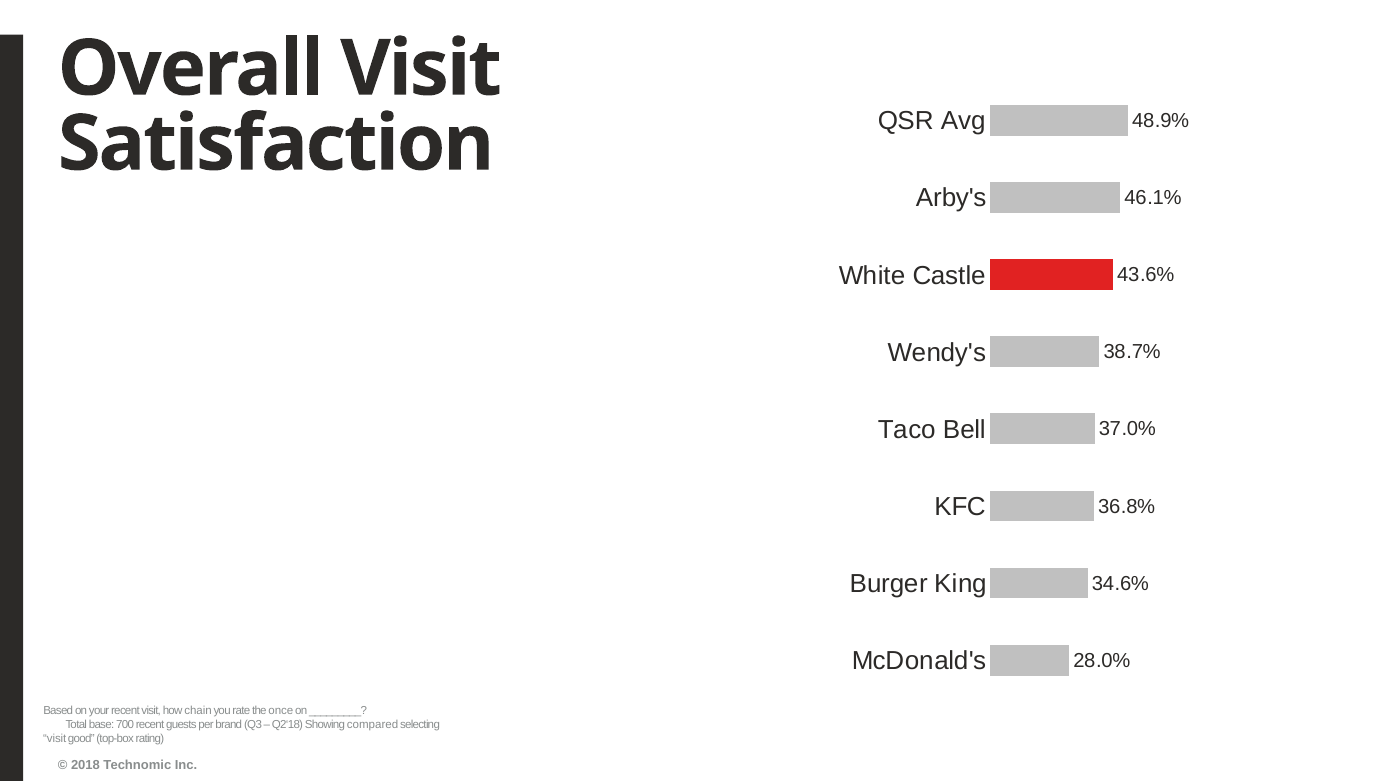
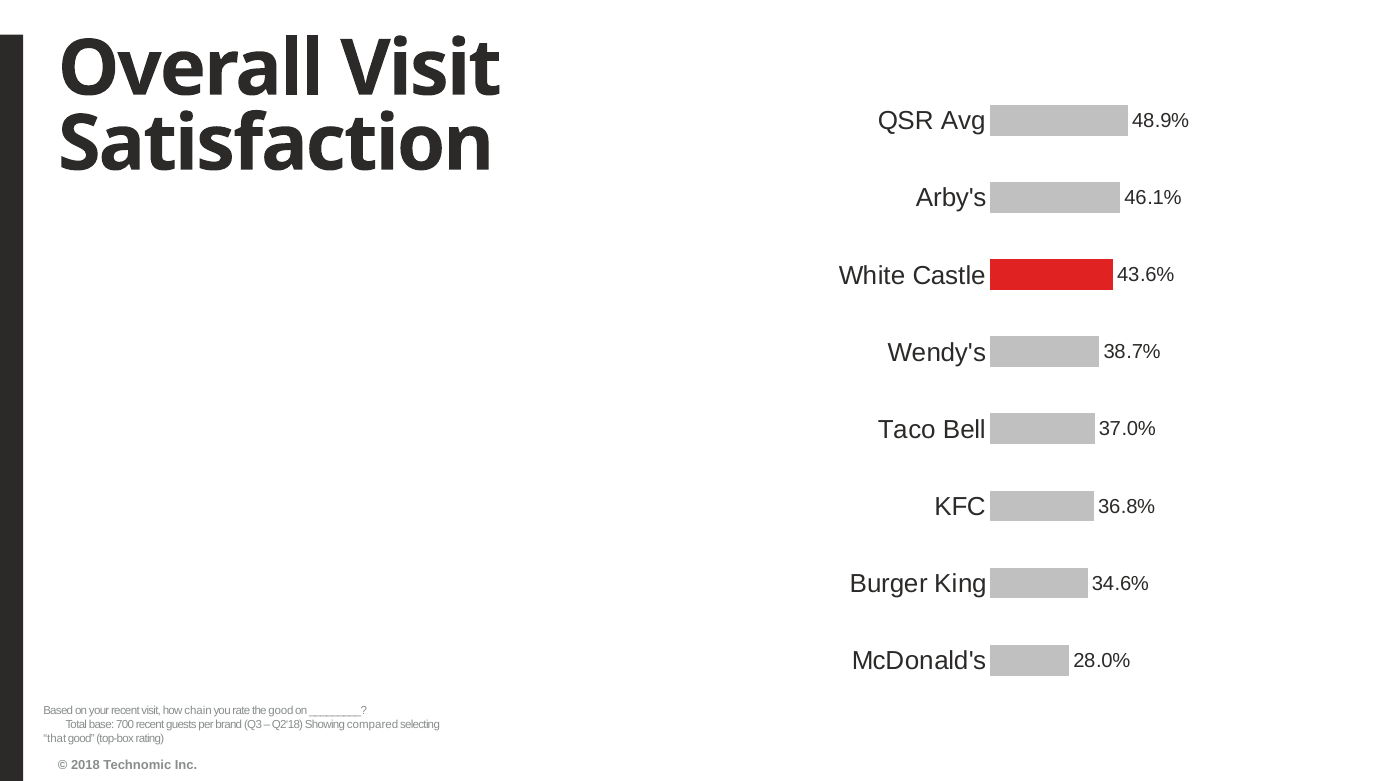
the once: once -> good (281, 710)
visit: visit -> that (55, 738)
